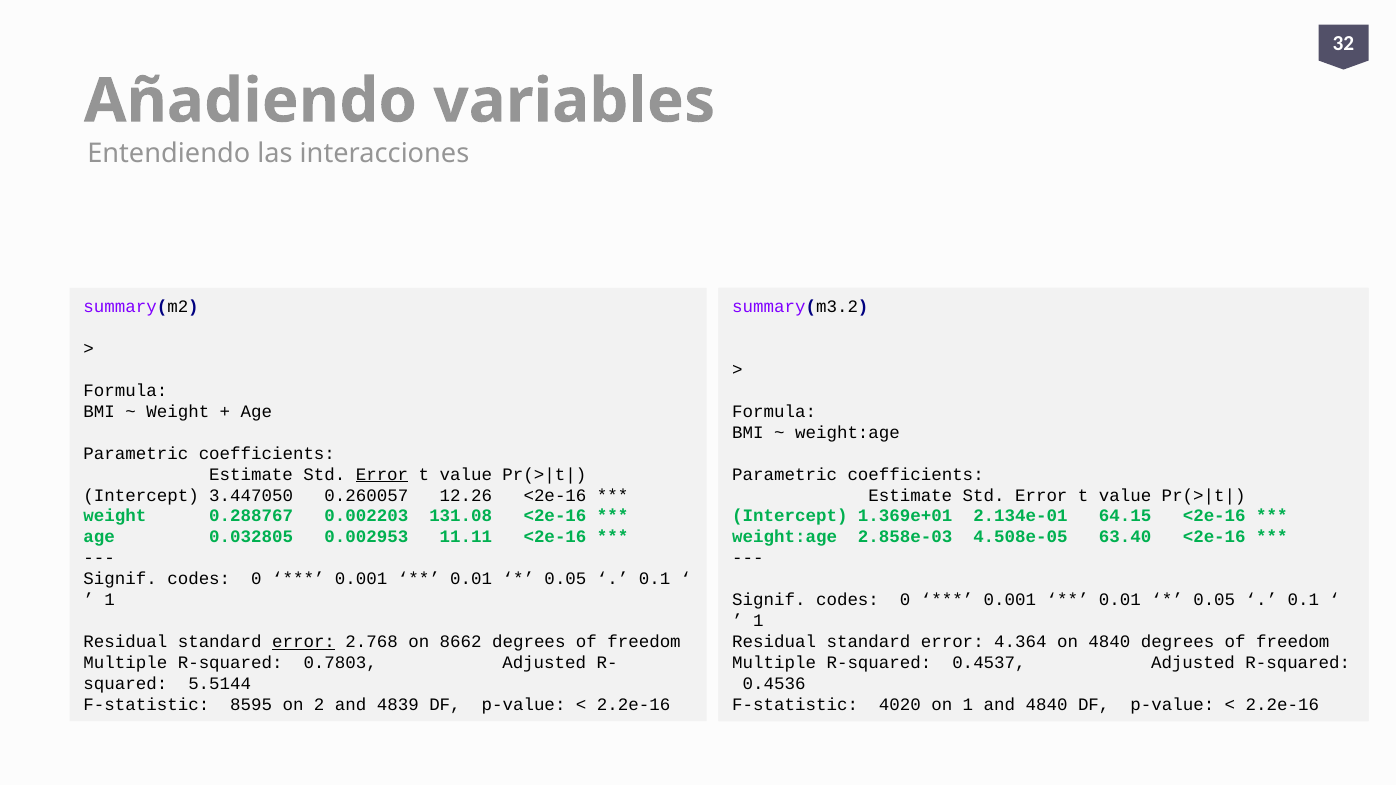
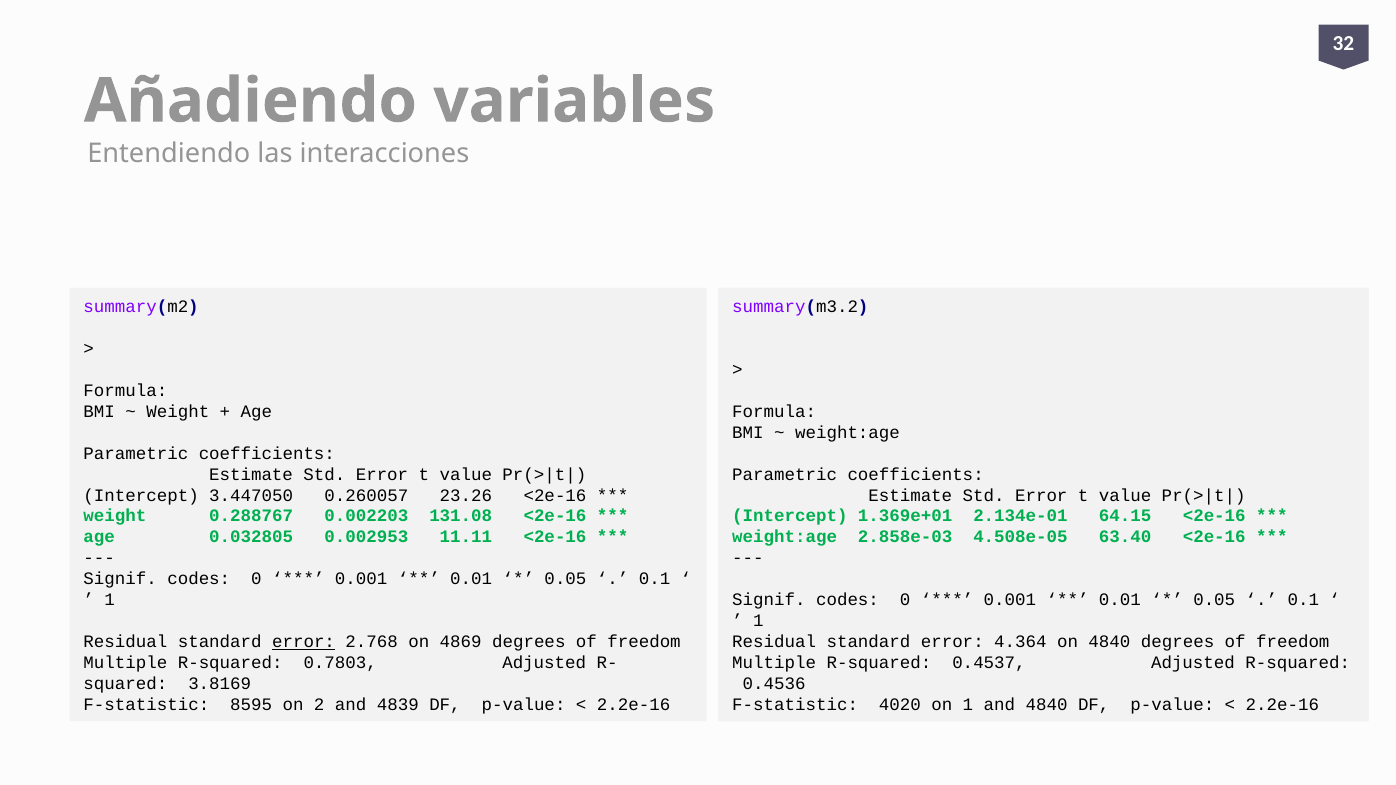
Error underline: present -> none (382, 474)
12.26: 12.26 -> 23.26 (466, 495)
8662: 8662 -> 4869 (461, 642)
5.5144: 5.5144 -> 3.8169 (220, 684)
